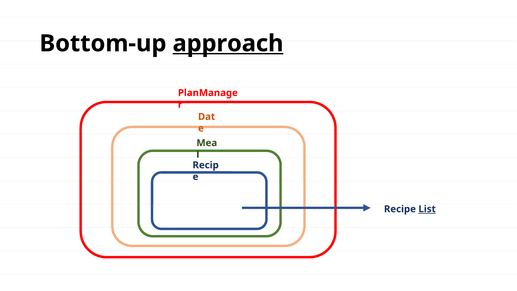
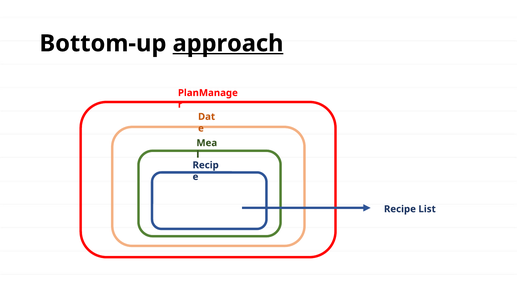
List underline: present -> none (427, 209)
